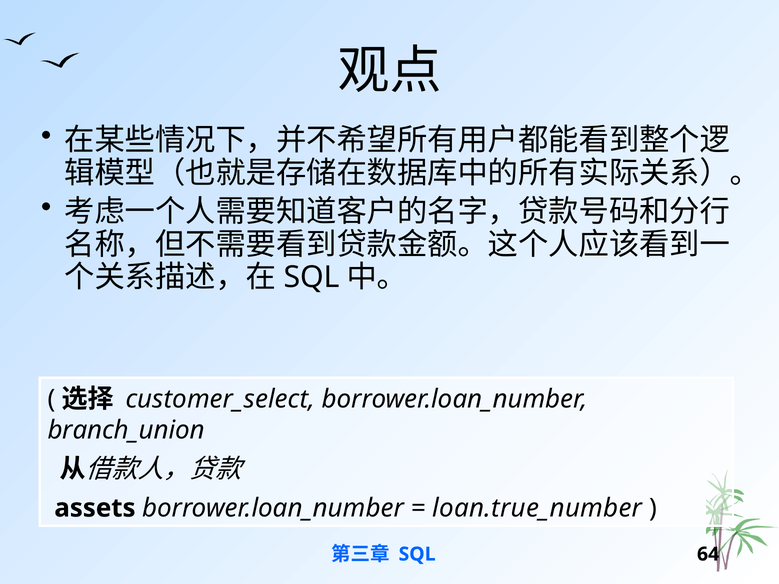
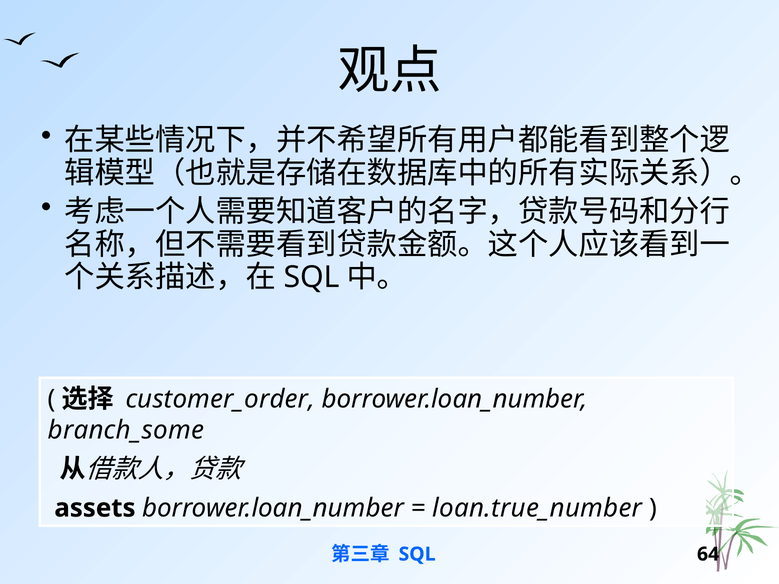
customer_select: customer_select -> customer_order (220, 399)
branch_union: branch_union -> branch_some (126, 430)
